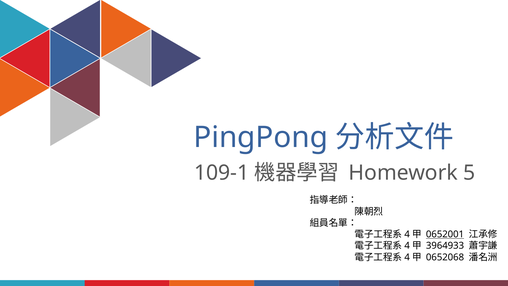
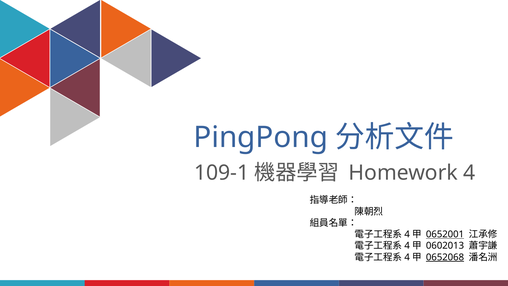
5: 5 -> 4 (469, 173)
3964933: 3964933 -> 0602013 (445, 246)
0652068 underline: none -> present (445, 257)
